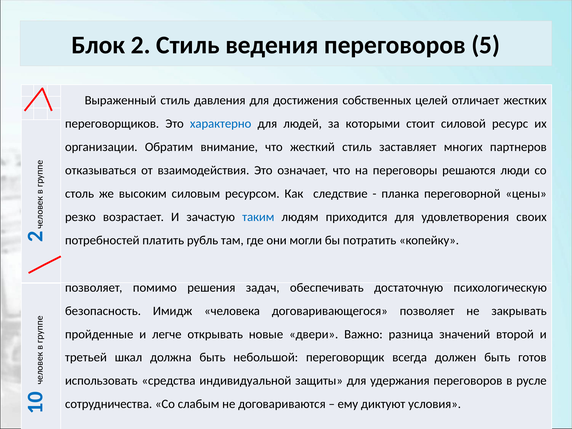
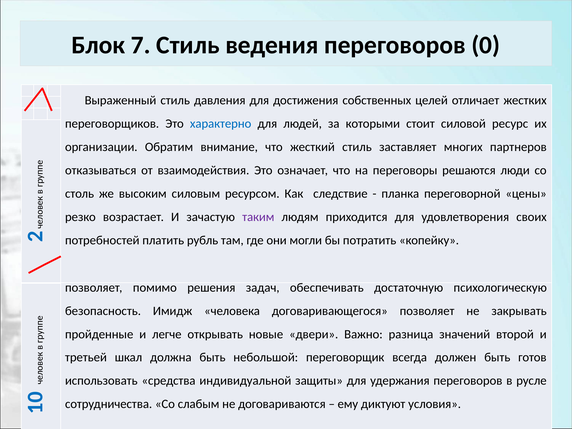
Блок 2: 2 -> 7 (141, 45)
переговоров 5: 5 -> 0 (486, 45)
таким colour: blue -> purple (258, 217)
